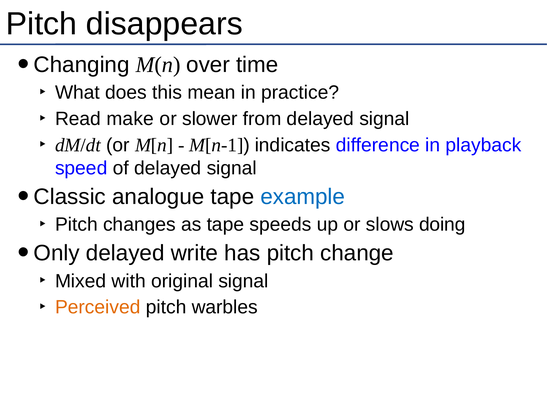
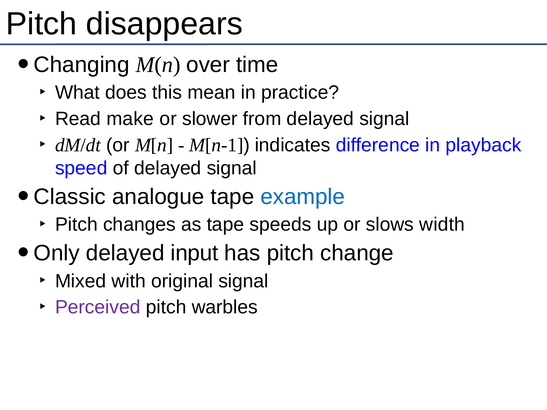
doing: doing -> width (442, 225)
write: write -> input (195, 253)
Perceived colour: orange -> purple (98, 307)
